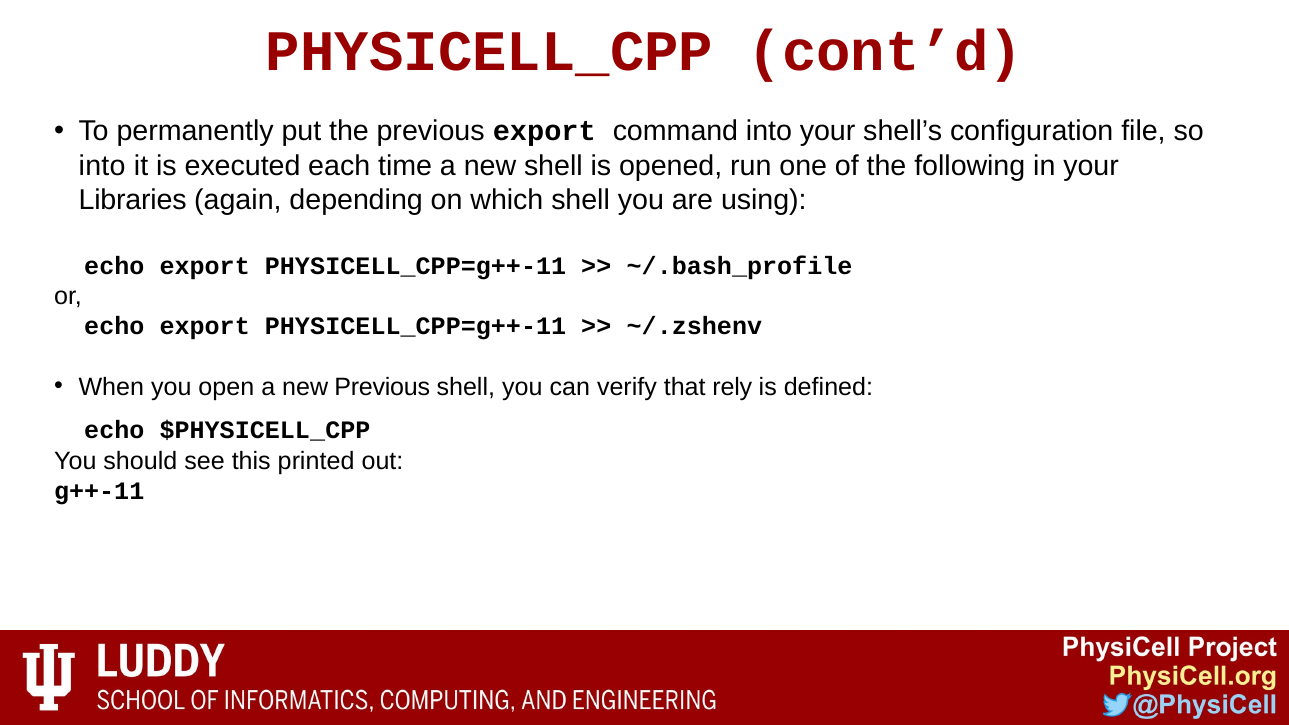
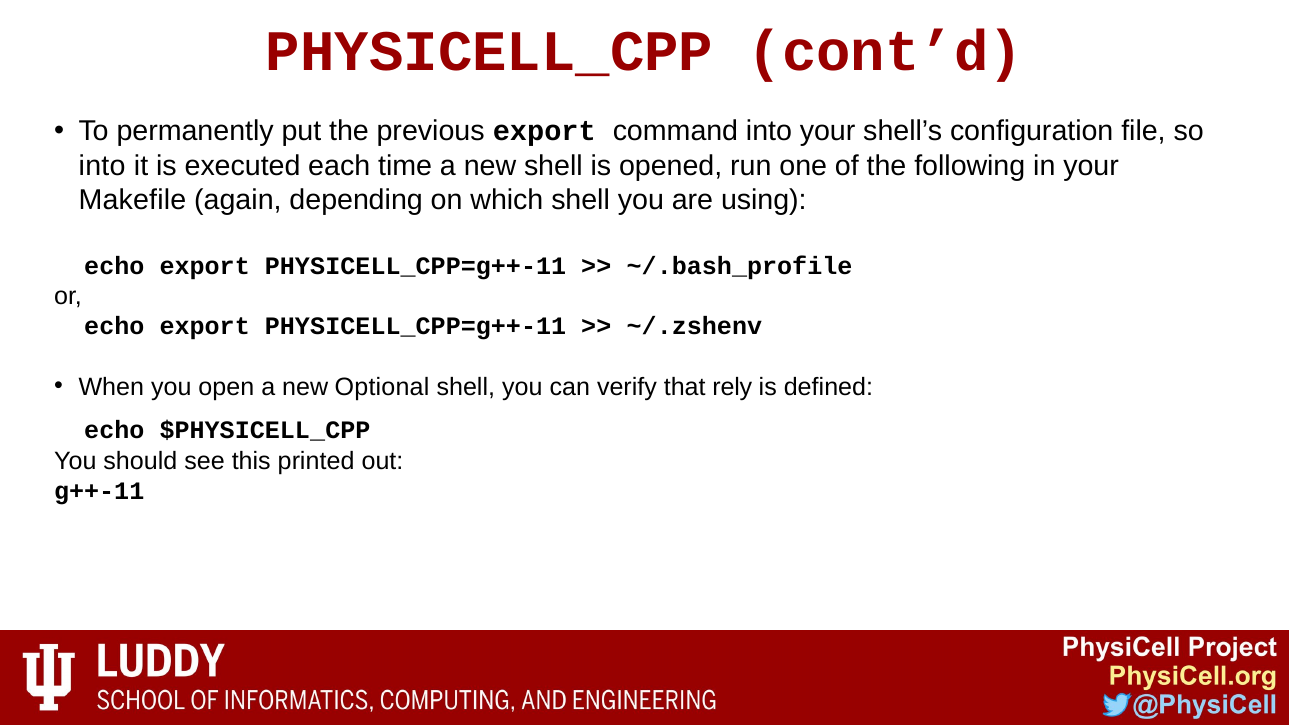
Libraries: Libraries -> Makefile (132, 200)
new Previous: Previous -> Optional (382, 387)
